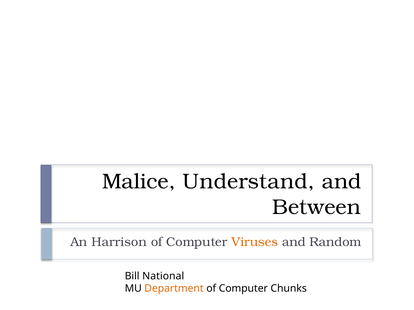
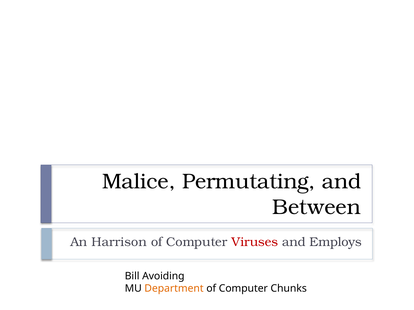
Understand: Understand -> Permutating (249, 182)
Viruses colour: orange -> red (255, 243)
Random: Random -> Employs (336, 243)
National: National -> Avoiding (163, 276)
